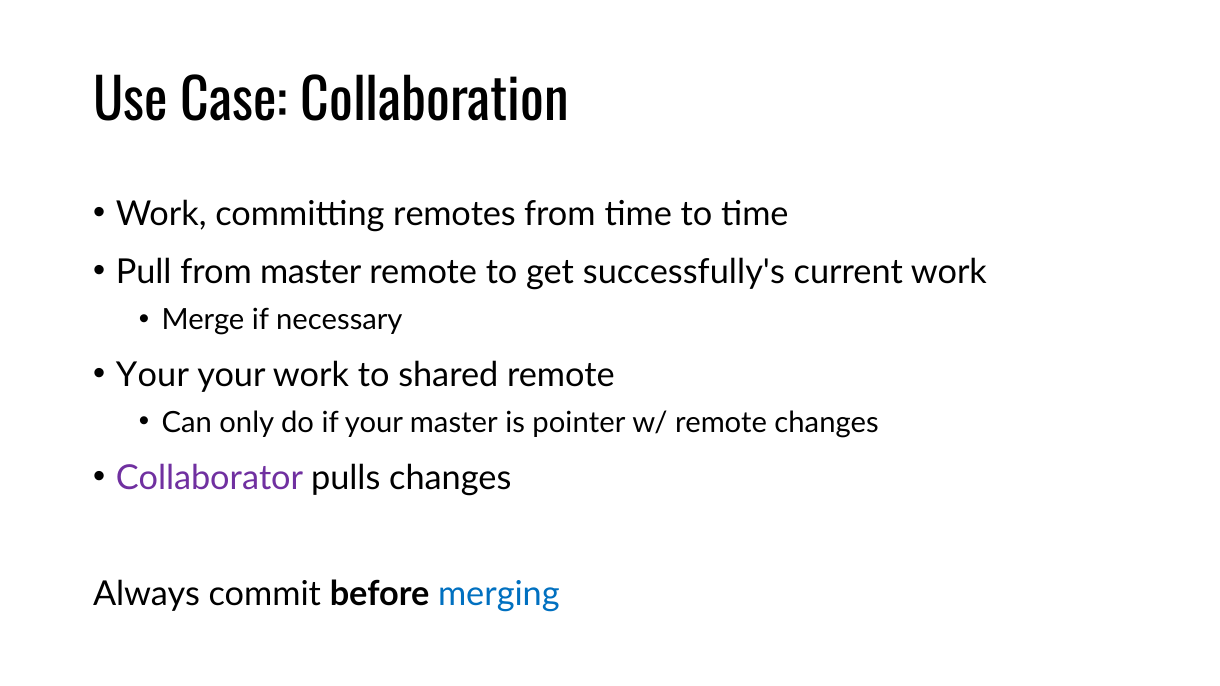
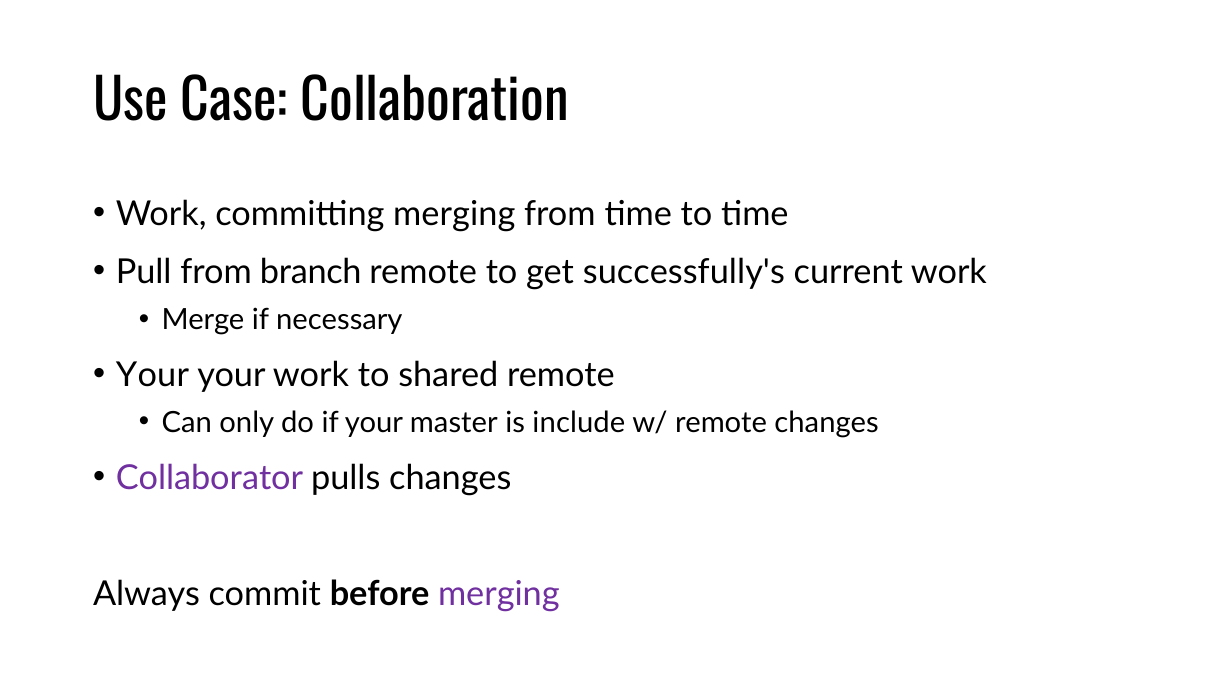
committing remotes: remotes -> merging (454, 214)
from master: master -> branch (311, 272)
pointer: pointer -> include (579, 423)
merging colour: blue -> purple (499, 594)
